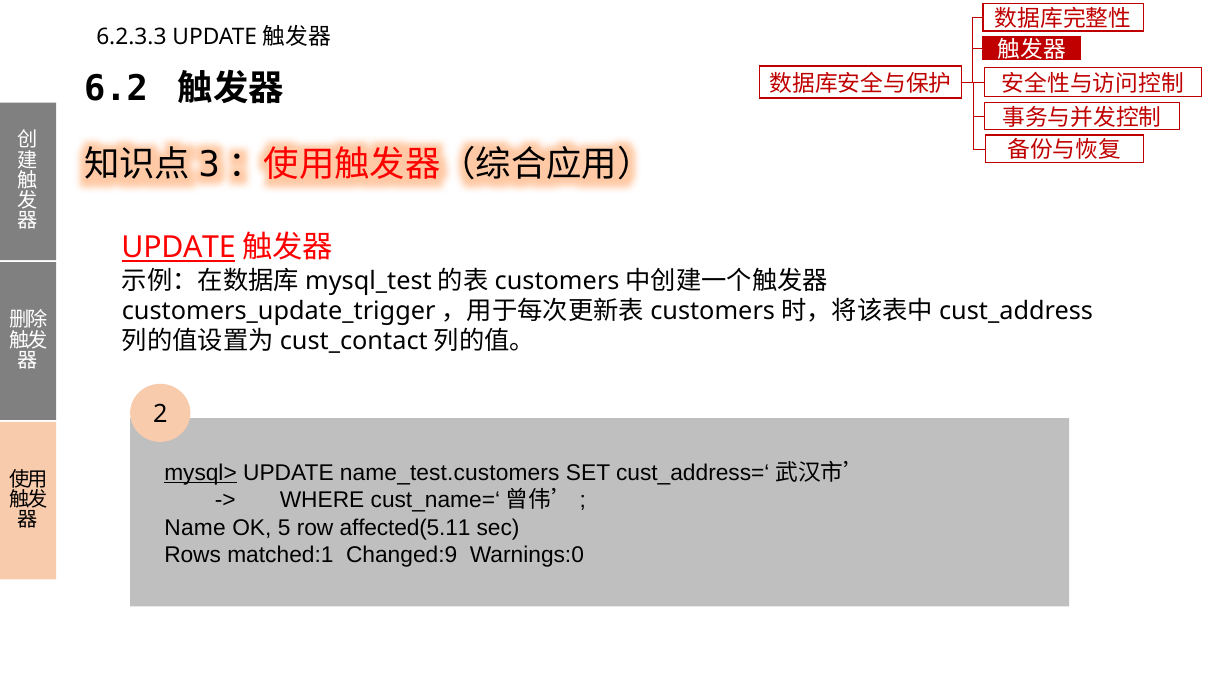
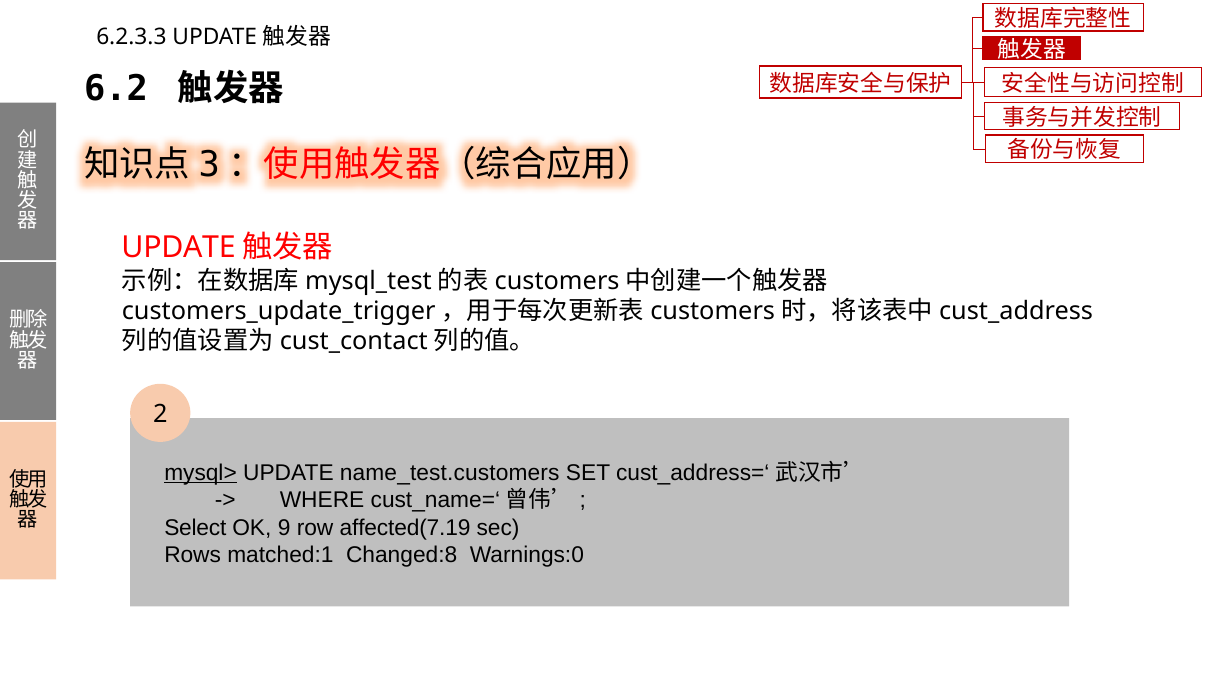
UPDATE underline: present -> none (179, 248)
Name: Name -> Select (195, 528)
5: 5 -> 9 (284, 528)
affected(5.11: affected(5.11 -> affected(7.19 (405, 528)
Changed:9: Changed:9 -> Changed:8 (402, 555)
